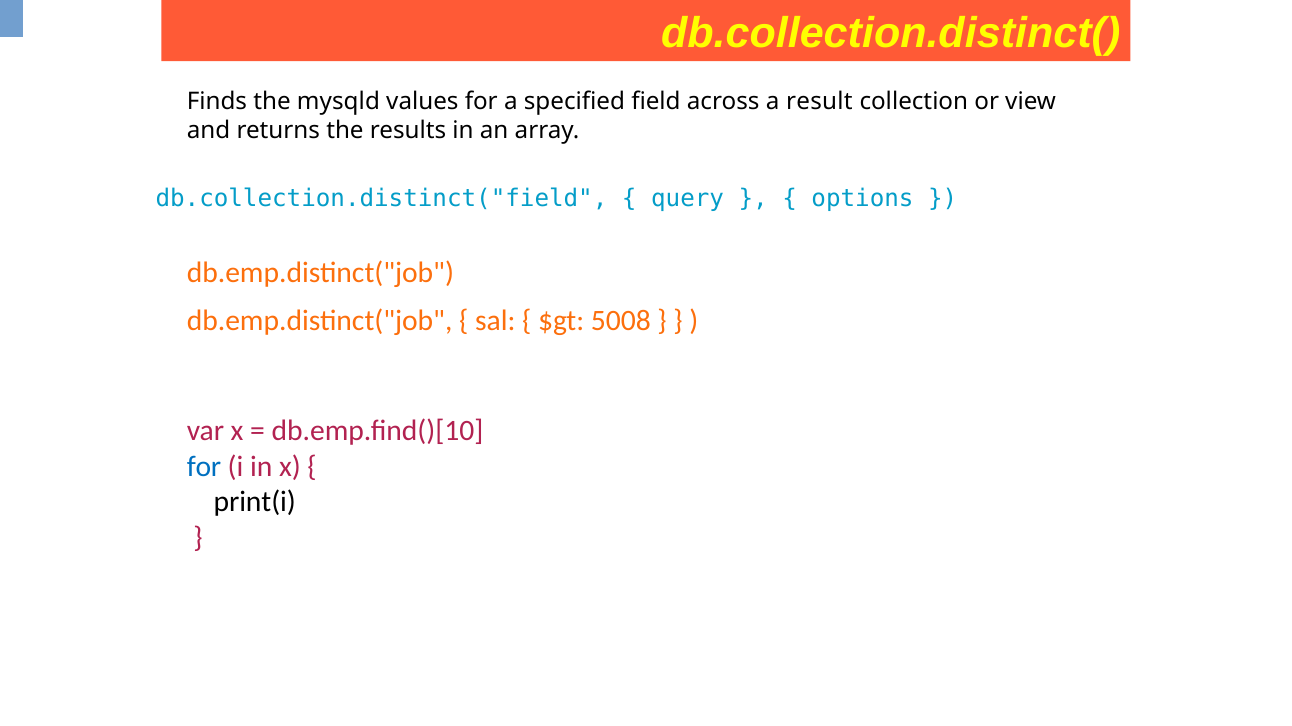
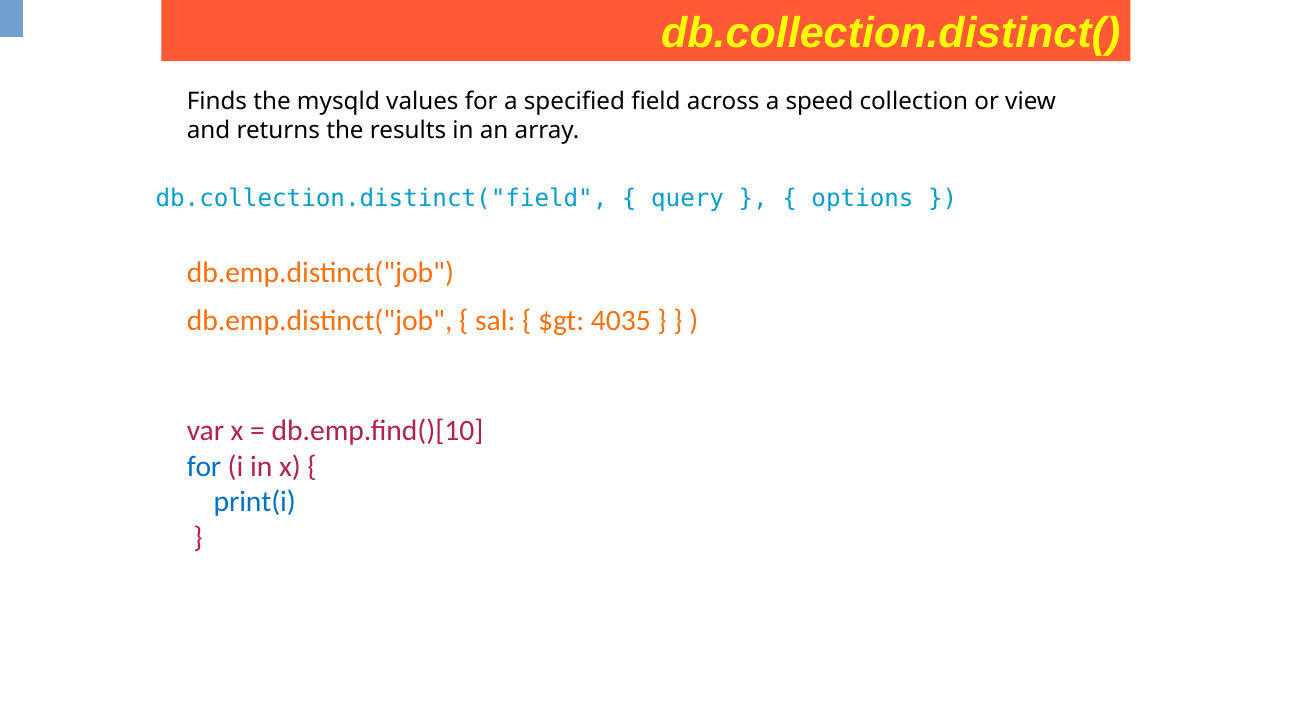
result: result -> speed (820, 102)
5008: 5008 -> 4035 (621, 322)
print(i colour: black -> blue (255, 502)
